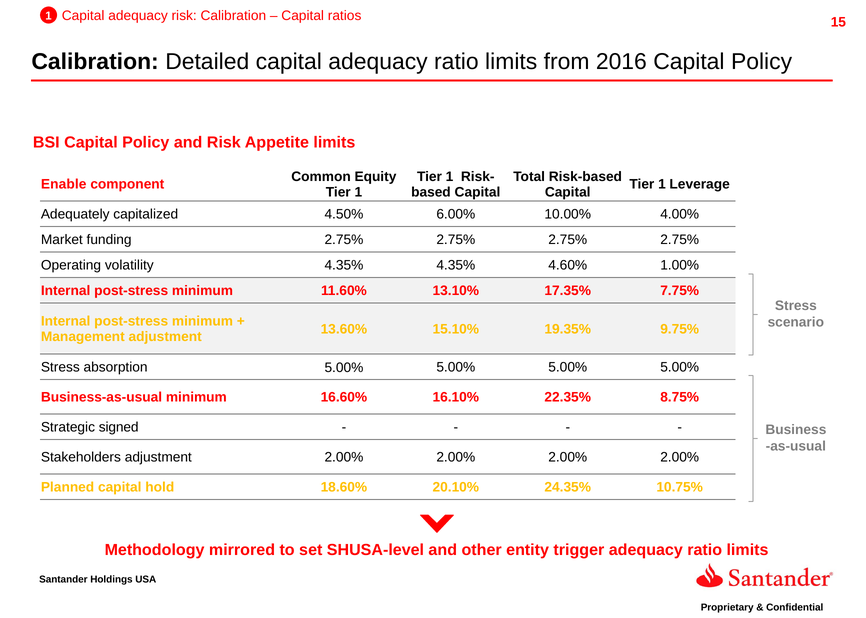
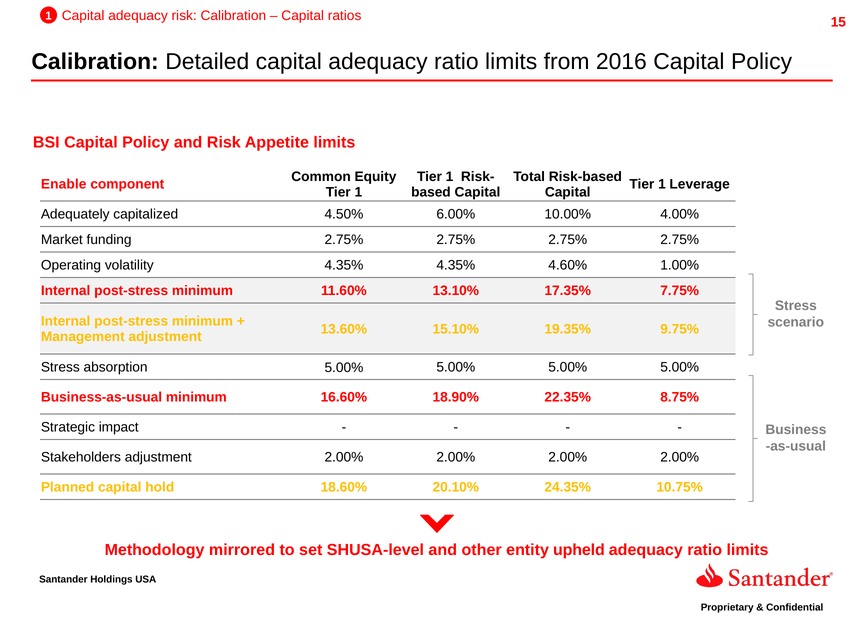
16.10%: 16.10% -> 18.90% (456, 398)
signed: signed -> impact (119, 428)
trigger: trigger -> upheld (579, 550)
